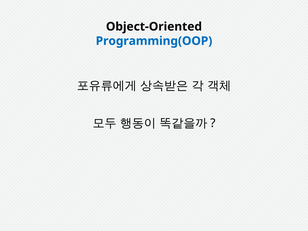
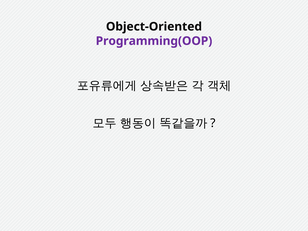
Programming(OOP colour: blue -> purple (154, 41)
